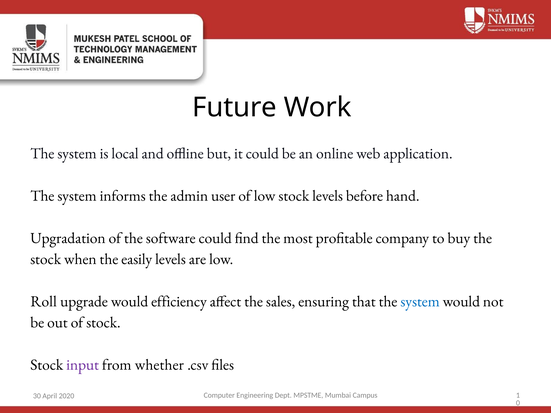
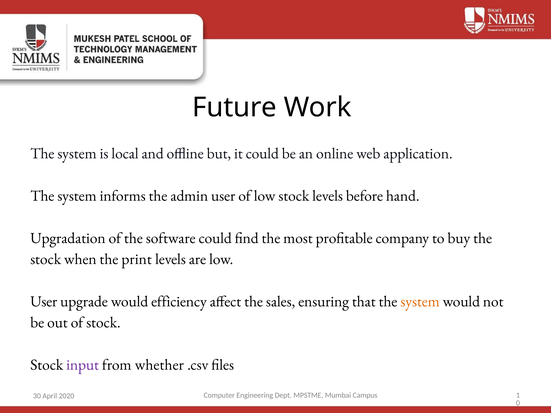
easily: easily -> print (137, 259)
Roll: Roll -> User (44, 302)
system colour: blue -> orange (420, 302)
